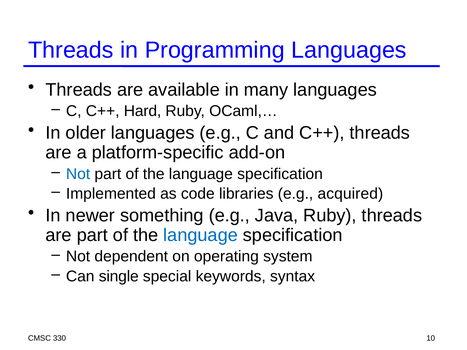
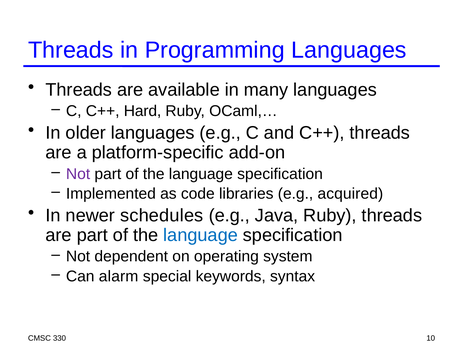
Not colour: blue -> purple (78, 174)
something: something -> schedules (162, 216)
single: single -> alarm (119, 277)
